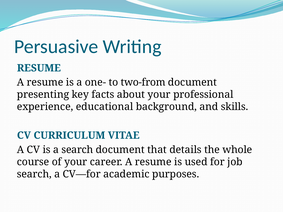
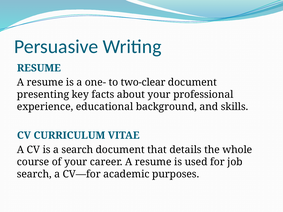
two-from: two-from -> two-clear (143, 82)
